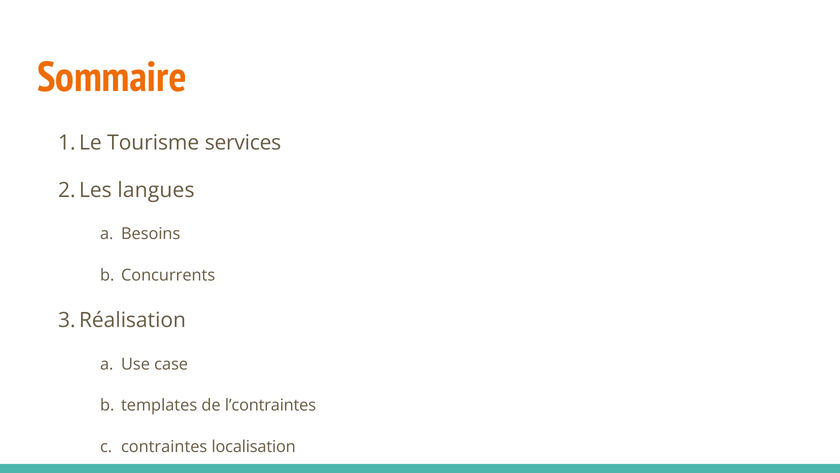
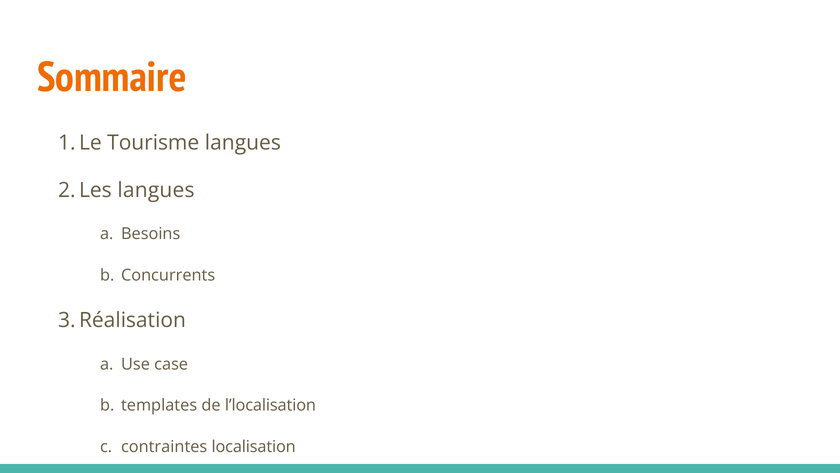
Tourisme services: services -> langues (243, 143)
l’contraintes: l’contraintes -> l’localisation (270, 405)
